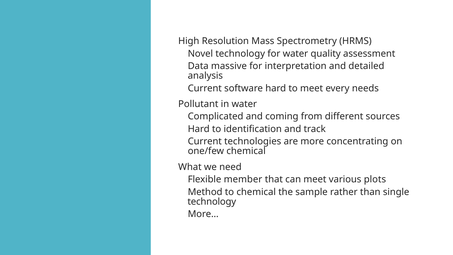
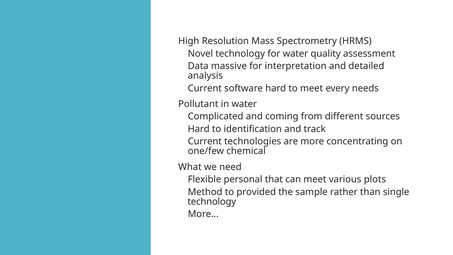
member: member -> personal (243, 179)
to chemical: chemical -> provided (256, 192)
